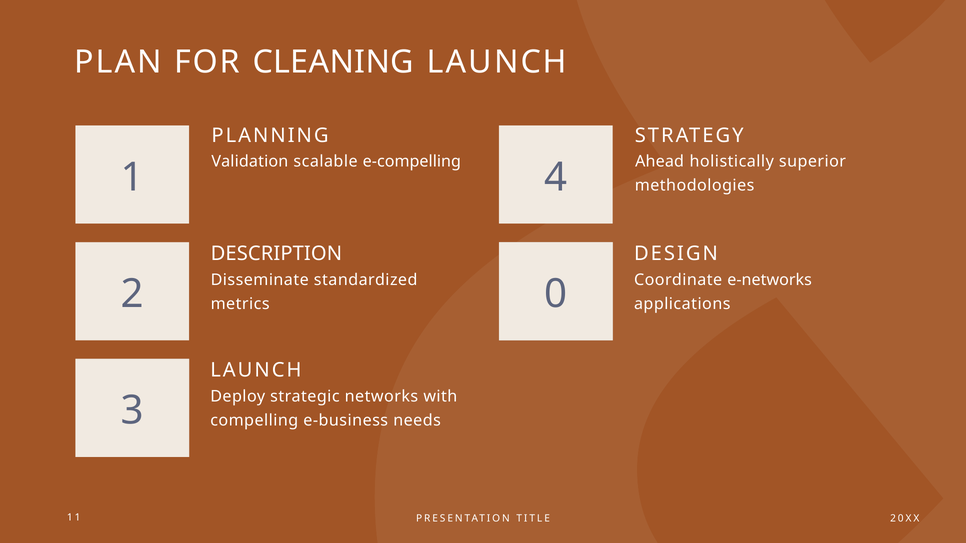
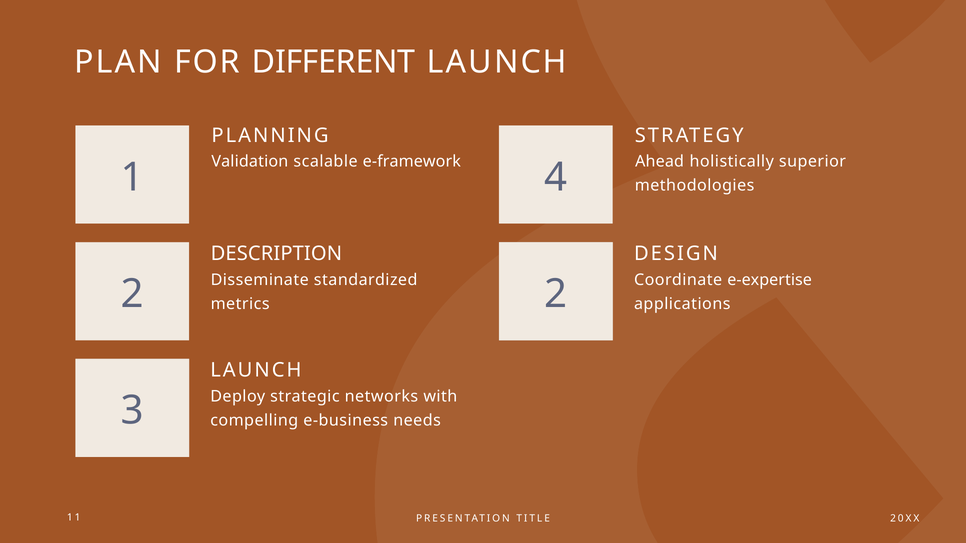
CLEANING: CLEANING -> DIFFERENT (334, 62)
e-compelling: e-compelling -> e-framework (412, 162)
e-networks: e-networks -> e-expertise (770, 280)
metrics 0: 0 -> 2 (556, 294)
